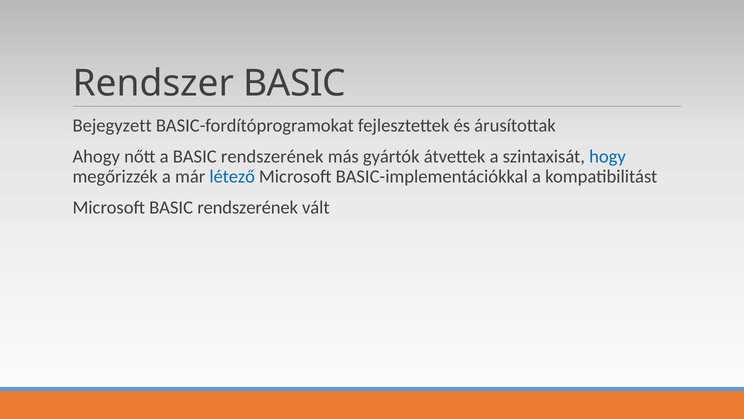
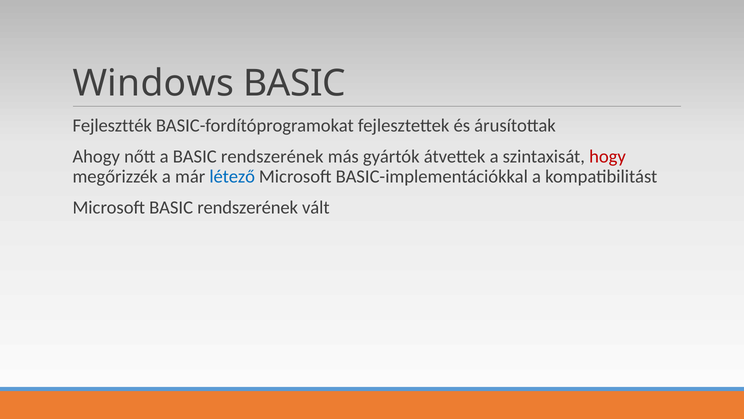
Rendszer: Rendszer -> Windows (153, 83)
Bejegyzett: Bejegyzett -> Fejlesztték (112, 125)
hogy colour: blue -> red (608, 156)
